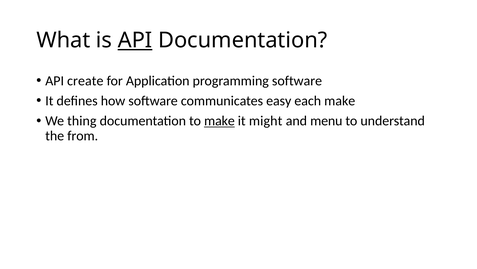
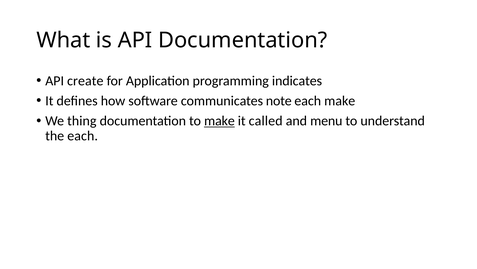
API underline: present -> none (135, 40)
programming software: software -> indicates (297, 81)
easy: easy -> note (279, 101)
might: might -> called (266, 121)
the from: from -> each (83, 136)
